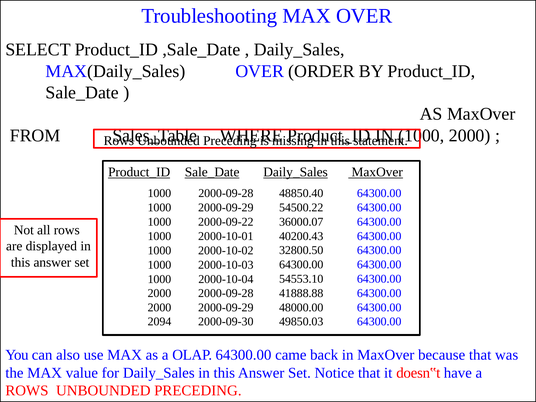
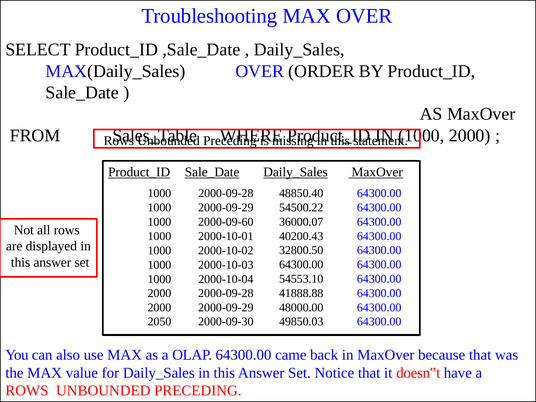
2000-09-22: 2000-09-22 -> 2000-09-60 (226, 222)
2094: 2094 -> 2050 (159, 322)
